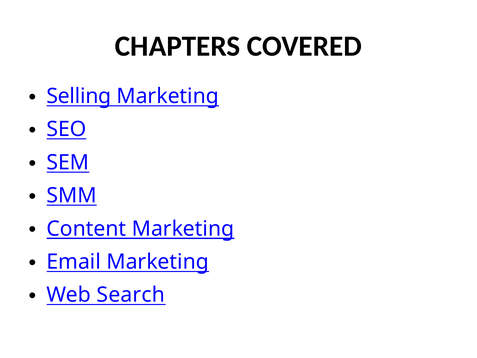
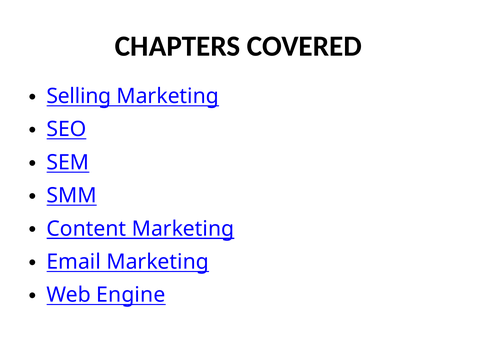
Search: Search -> Engine (131, 295)
